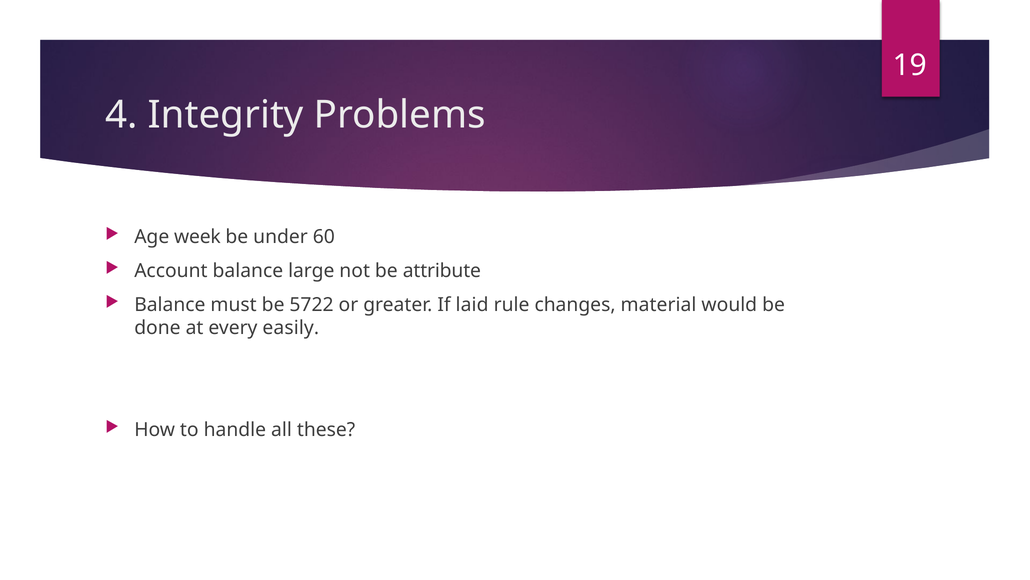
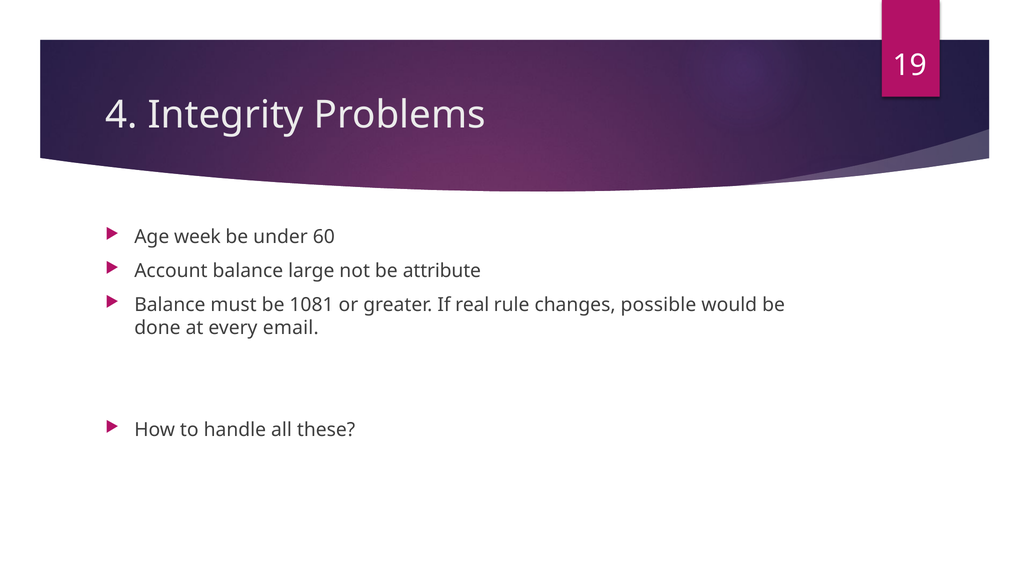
5722: 5722 -> 1081 (312, 305)
laid: laid -> real (472, 305)
material: material -> possible (658, 305)
easily: easily -> email (291, 328)
